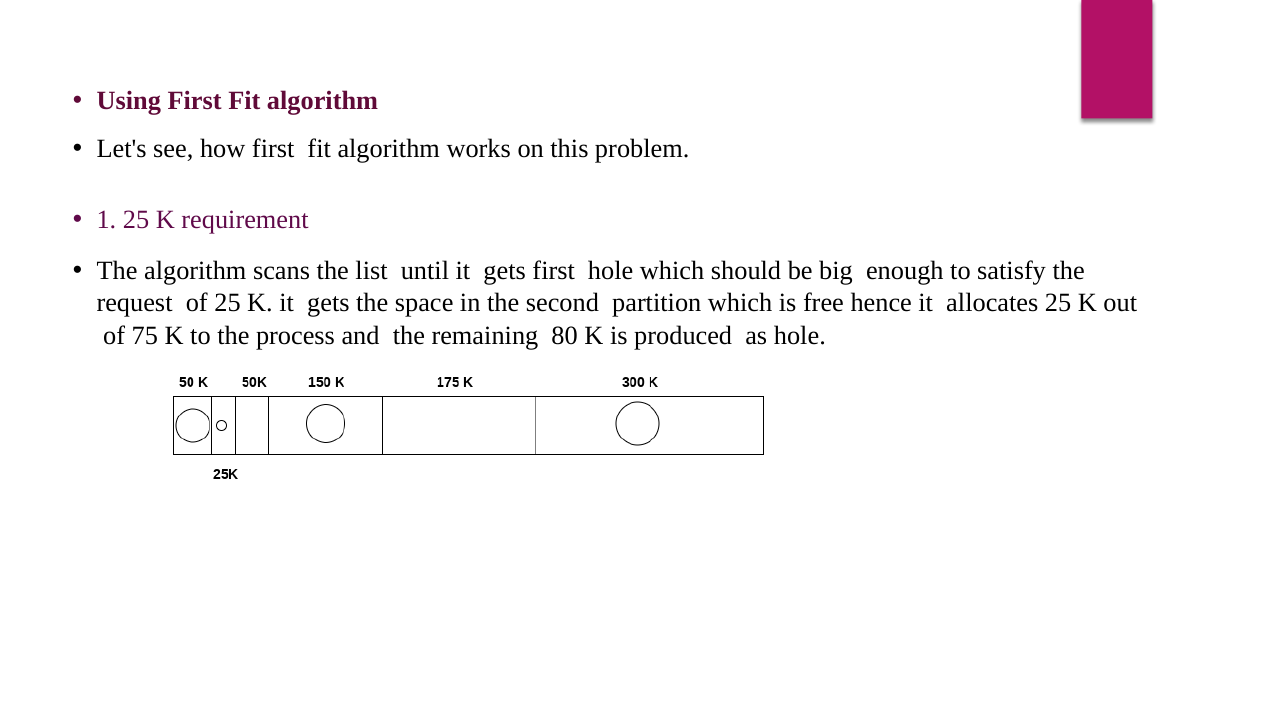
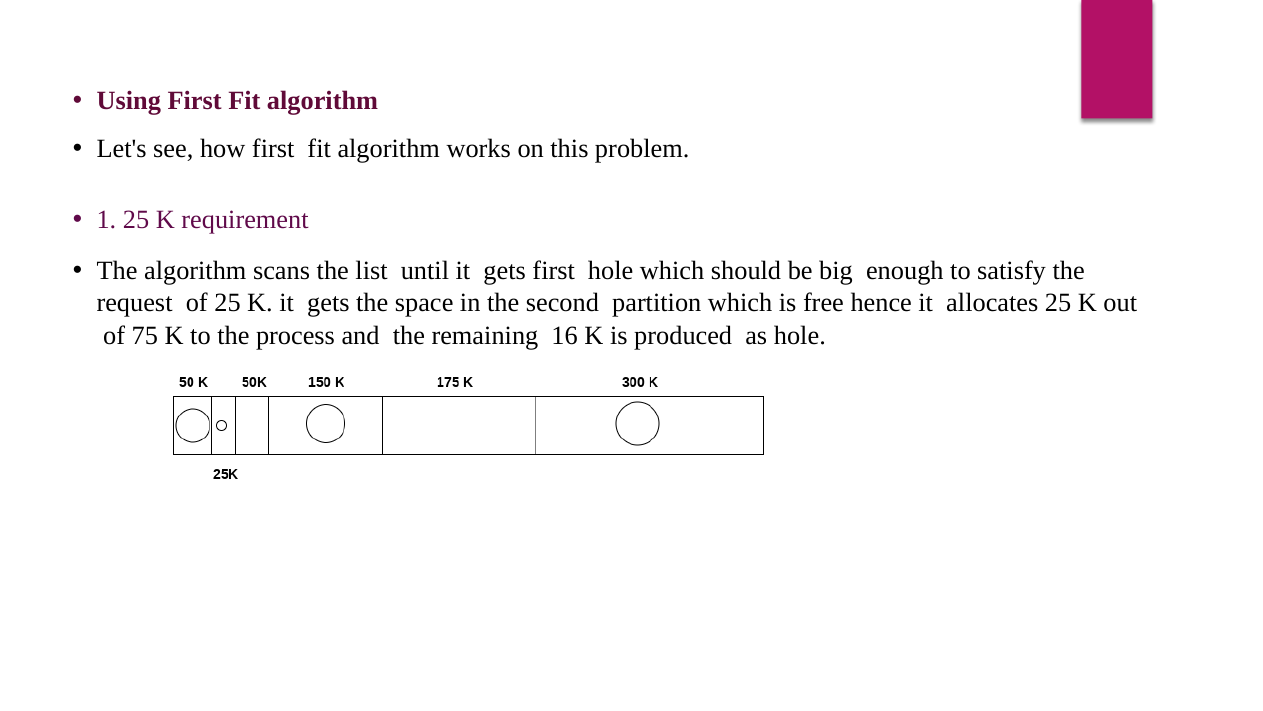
80: 80 -> 16 (565, 335)
